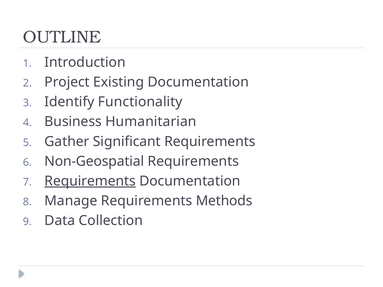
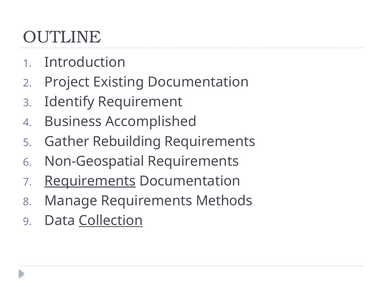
Functionality: Functionality -> Requirement (140, 102)
Humanitarian: Humanitarian -> Accomplished (151, 122)
Significant: Significant -> Rebuilding (127, 142)
Collection underline: none -> present (111, 221)
